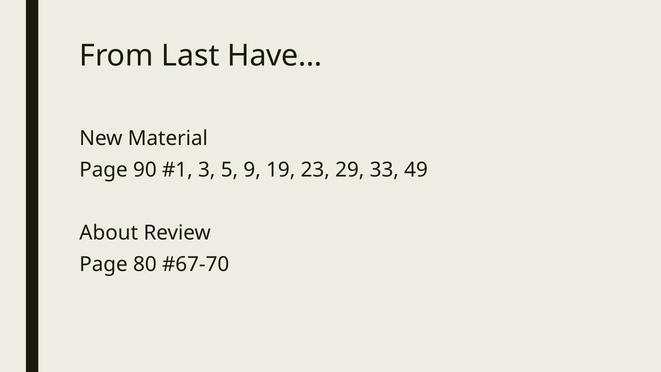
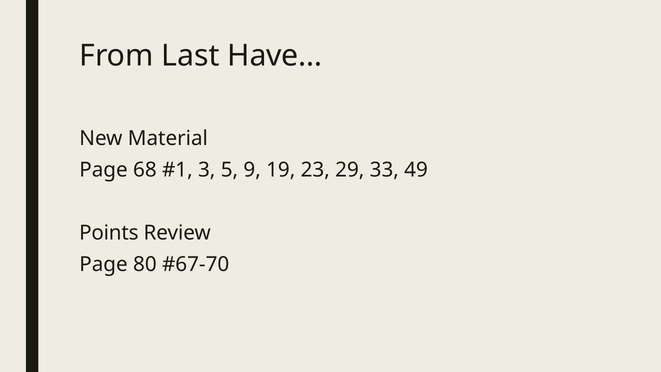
90: 90 -> 68 (145, 170)
About: About -> Points (109, 233)
